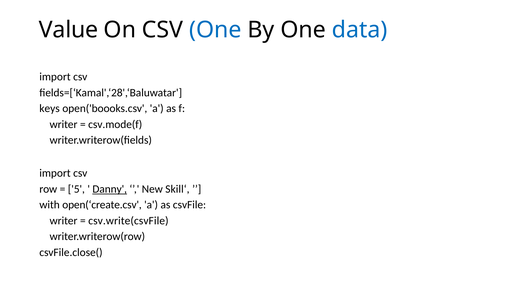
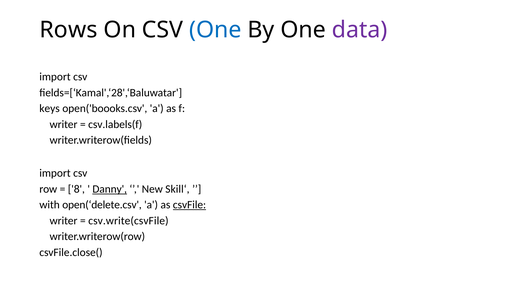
Value: Value -> Rows (68, 30)
data colour: blue -> purple (360, 30)
csv.mode(f: csv.mode(f -> csv.labels(f (115, 124)
5: 5 -> 8 (76, 189)
open(‘create.csv: open(‘create.csv -> open(‘delete.csv (102, 205)
csvFile underline: none -> present (190, 205)
